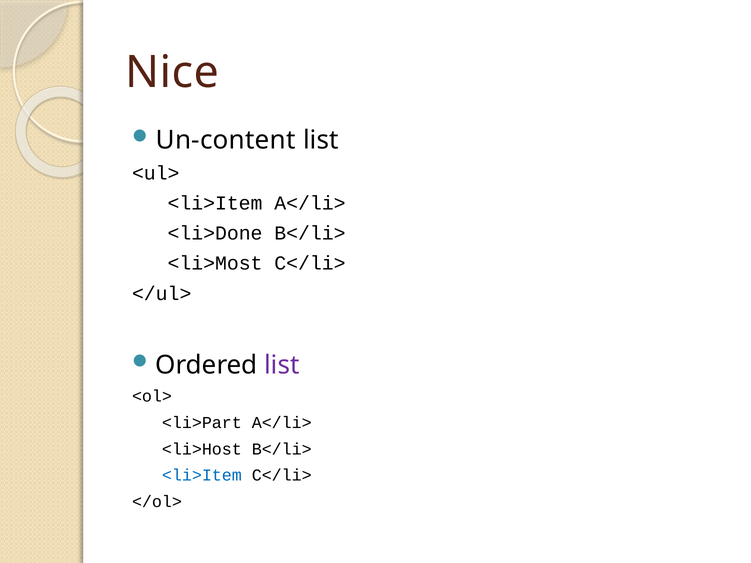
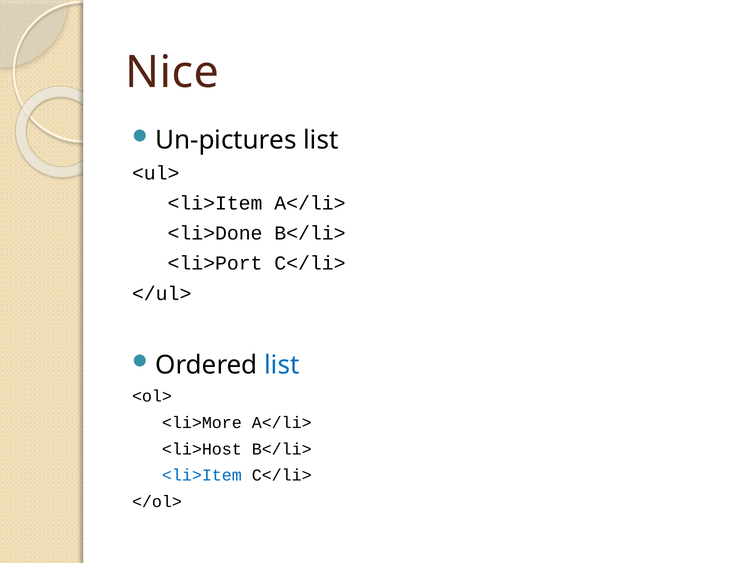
Un-content: Un-content -> Un-pictures (226, 140)
<li>Most: <li>Most -> <li>Port (215, 264)
list colour: purple -> blue (282, 365)
<li>Part: <li>Part -> <li>More (202, 423)
